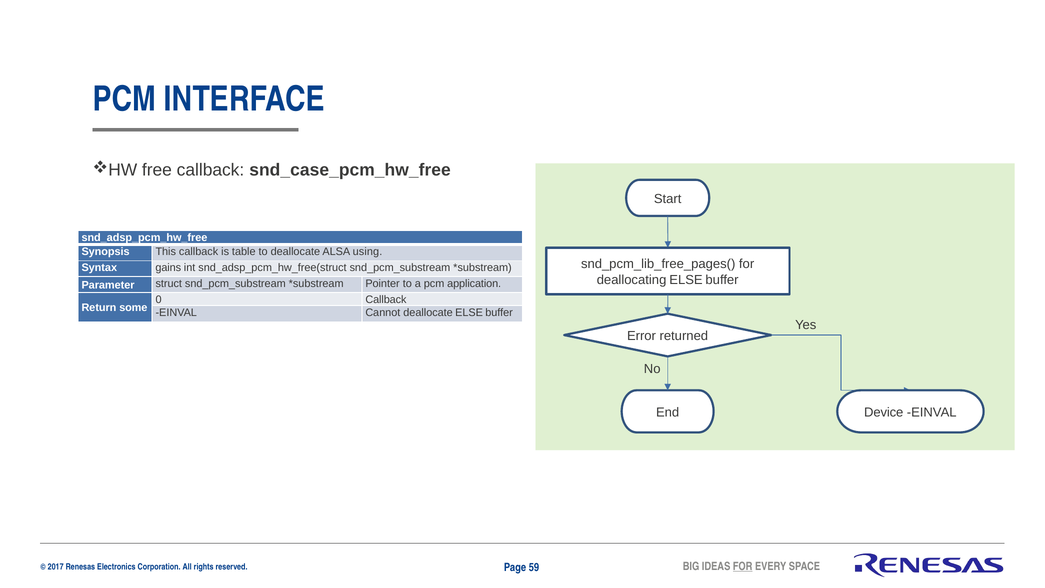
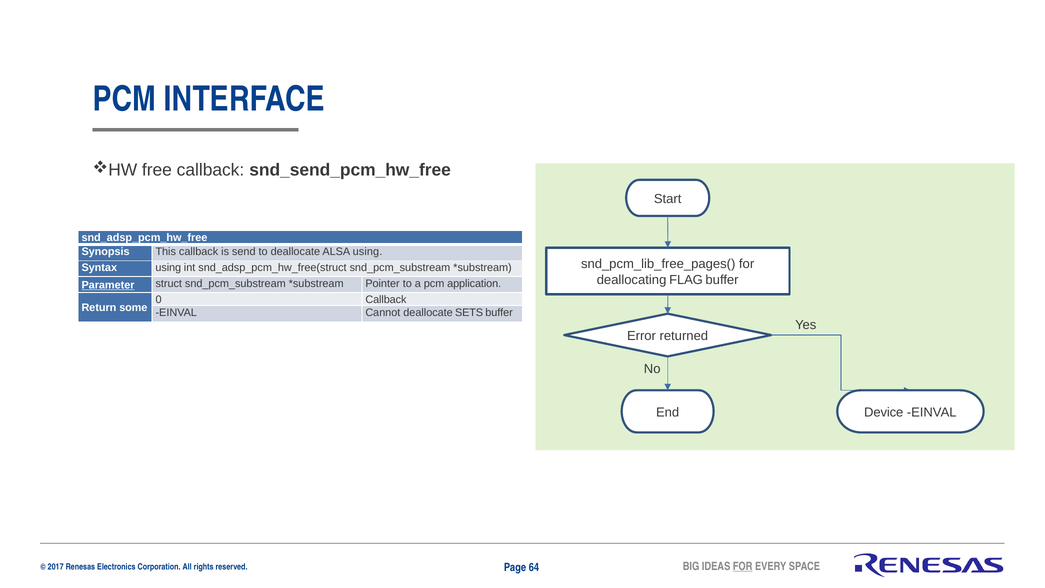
snd_case_pcm_hw_free: snd_case_pcm_hw_free -> snd_send_pcm_hw_free (350, 170)
table: table -> send (244, 252)
Syntax gains: gains -> using (168, 268)
deallocating ELSE: ELSE -> FLAG (686, 280)
Parameter underline: none -> present (108, 285)
deallocate ELSE: ELSE -> SETS (469, 313)
59: 59 -> 64 (534, 567)
